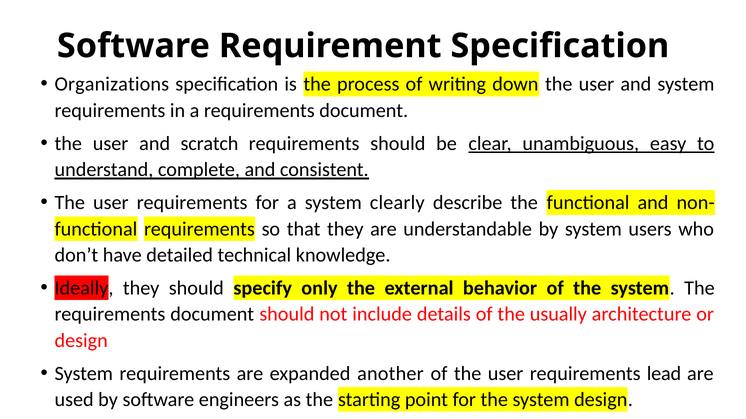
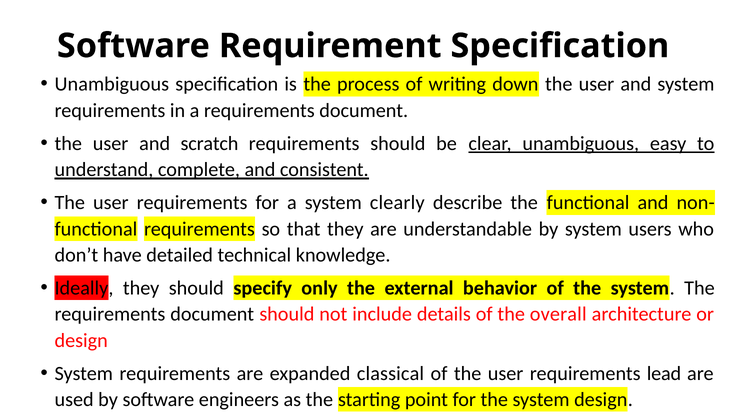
Organizations: Organizations -> Unambiguous (112, 84)
usually: usually -> overall (558, 315)
another: another -> classical (390, 374)
